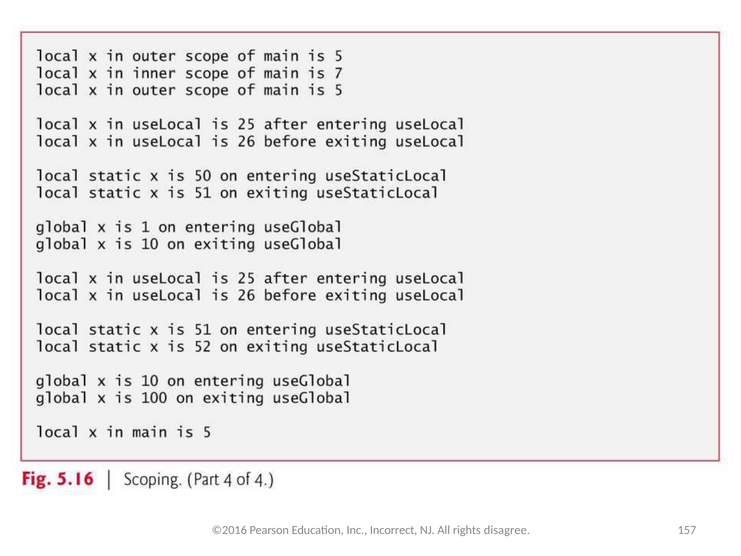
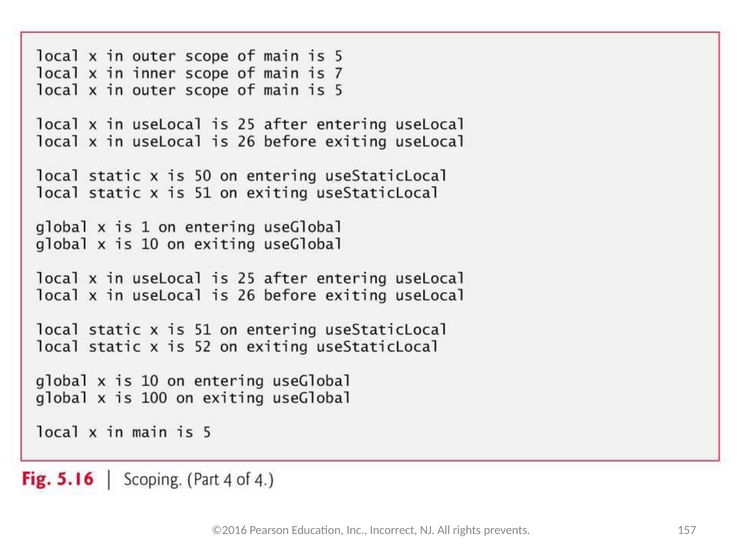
disagree: disagree -> prevents (507, 530)
